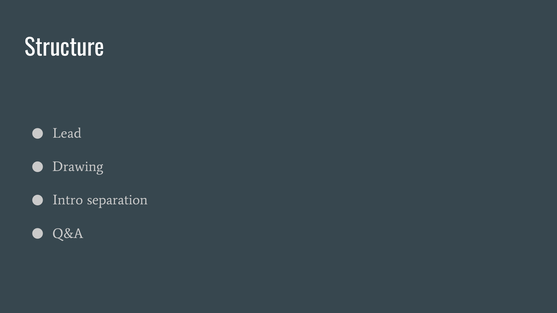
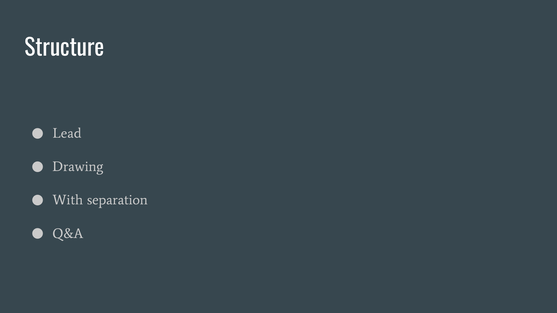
Intro: Intro -> With (68, 200)
